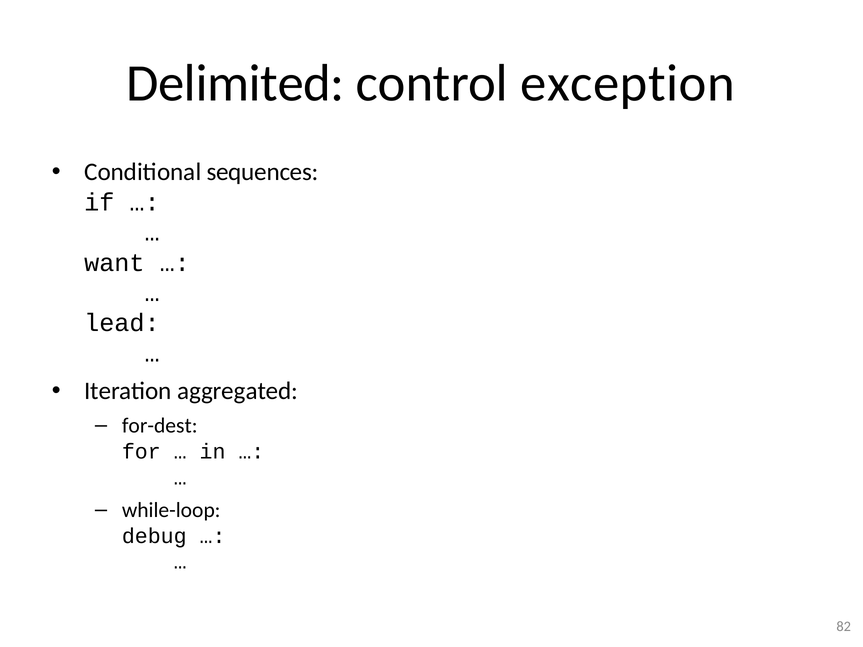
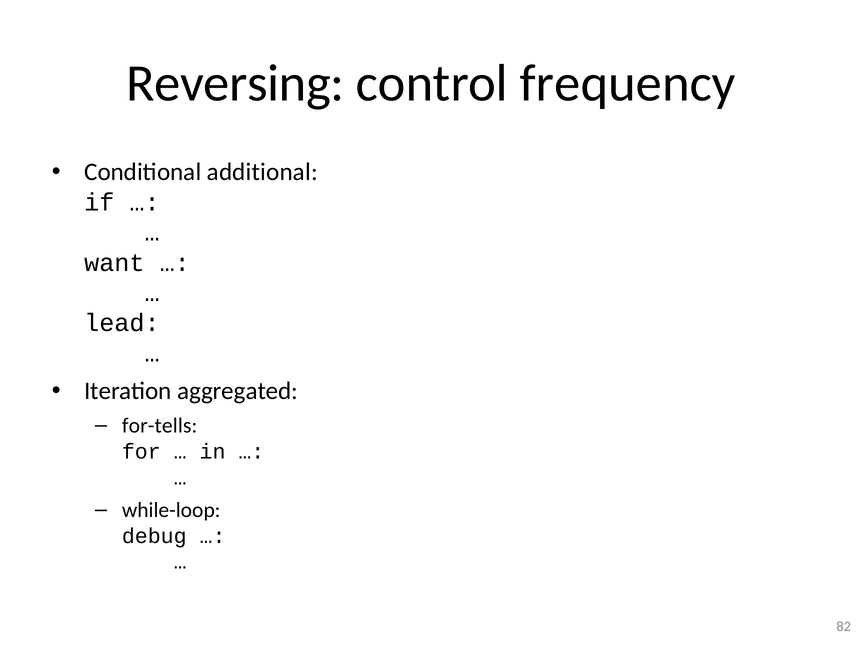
Delimited: Delimited -> Reversing (235, 84)
exception: exception -> frequency (628, 84)
sequences: sequences -> additional (262, 172)
for-dest: for-dest -> for-tells (160, 426)
